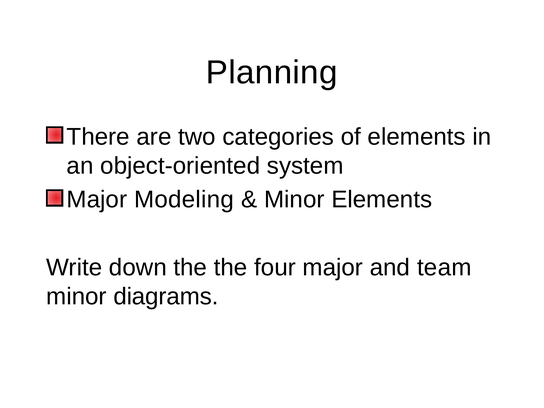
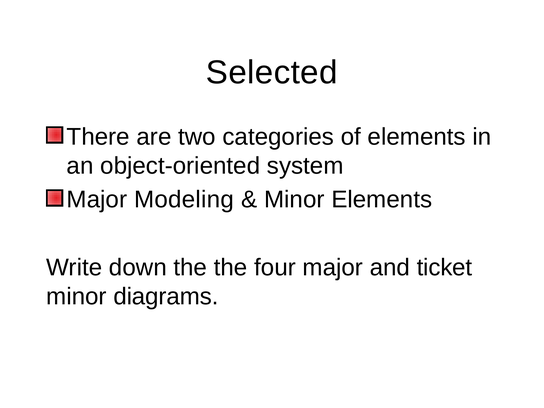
Planning: Planning -> Selected (272, 73)
team: team -> ticket (445, 267)
